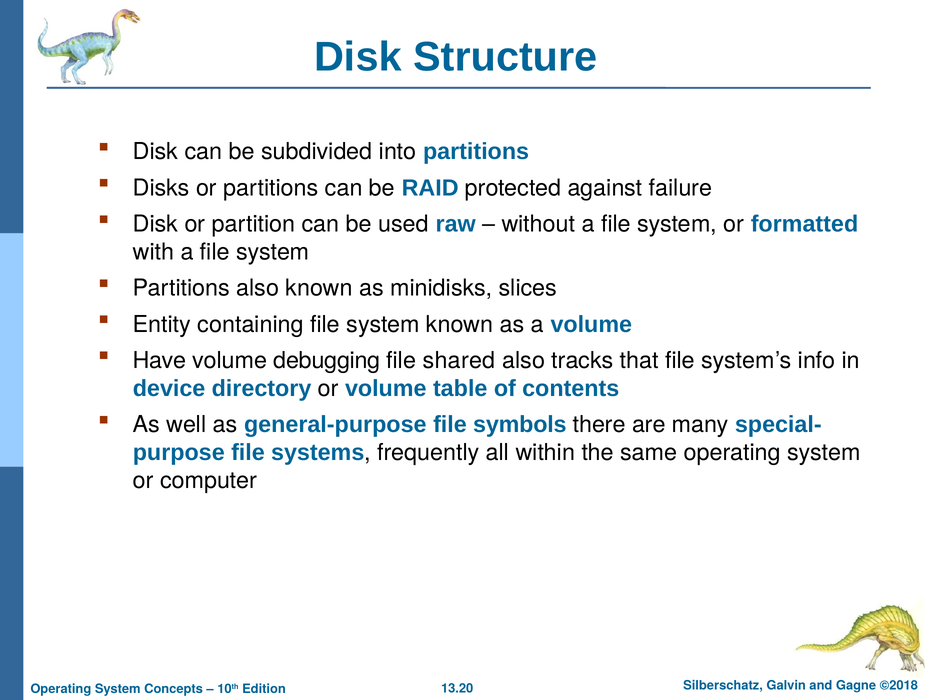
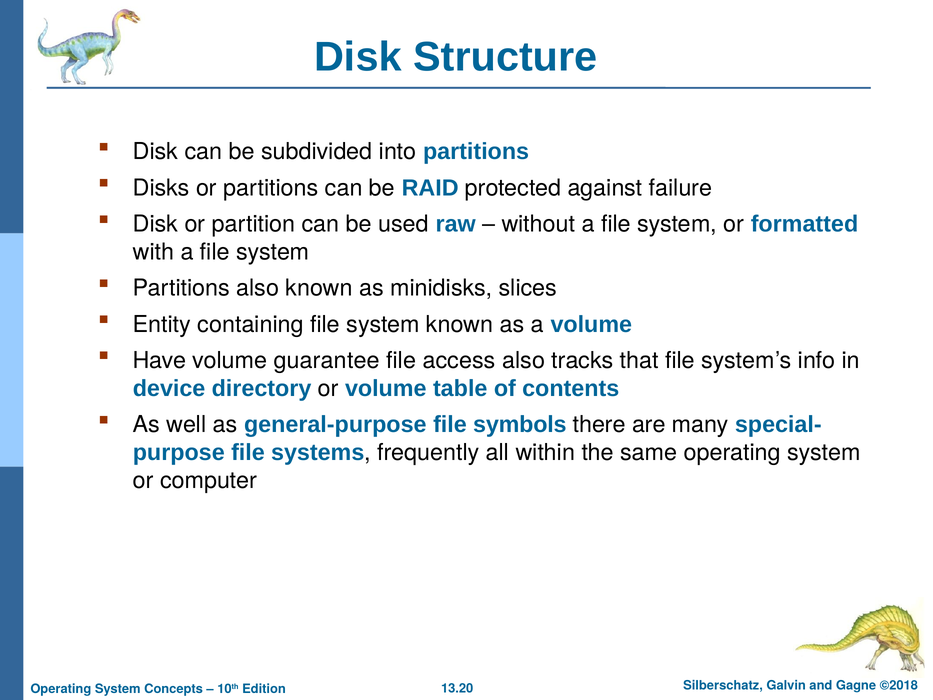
debugging: debugging -> guarantee (327, 360)
shared: shared -> access (459, 360)
